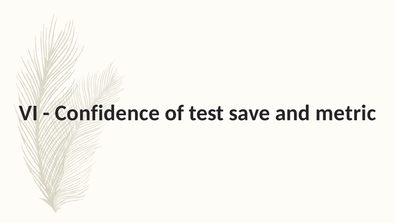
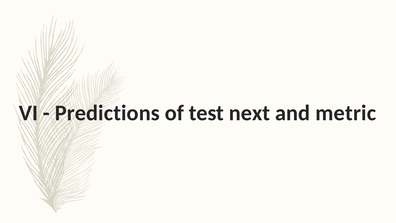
Confidence: Confidence -> Predictions (107, 113)
save: save -> next (249, 113)
